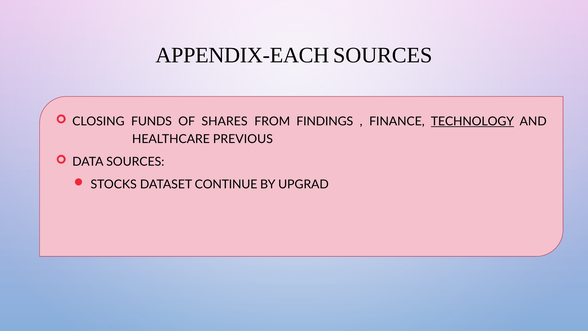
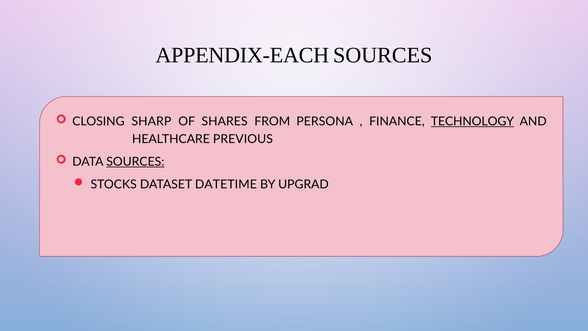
FUNDS: FUNDS -> SHARP (151, 121)
FINDINGS: FINDINGS -> PERSONA (325, 121)
SOURCES underline: none -> present (135, 162)
CONTINUE: CONTINUE -> DATETIME (226, 184)
